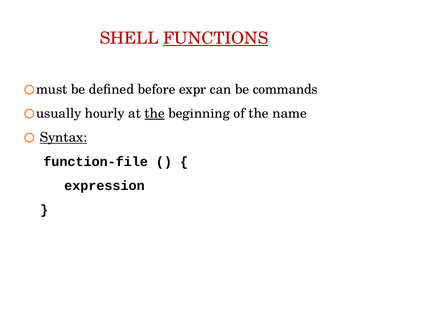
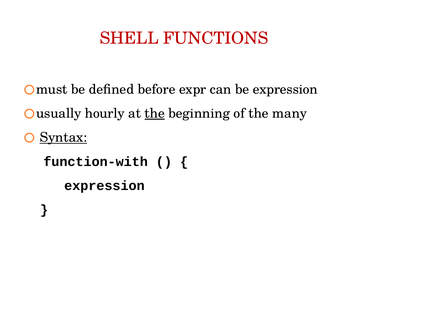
FUNCTIONS underline: present -> none (216, 38)
be commands: commands -> expression (285, 89)
name: name -> many (290, 114)
function-file: function-file -> function-with (96, 162)
